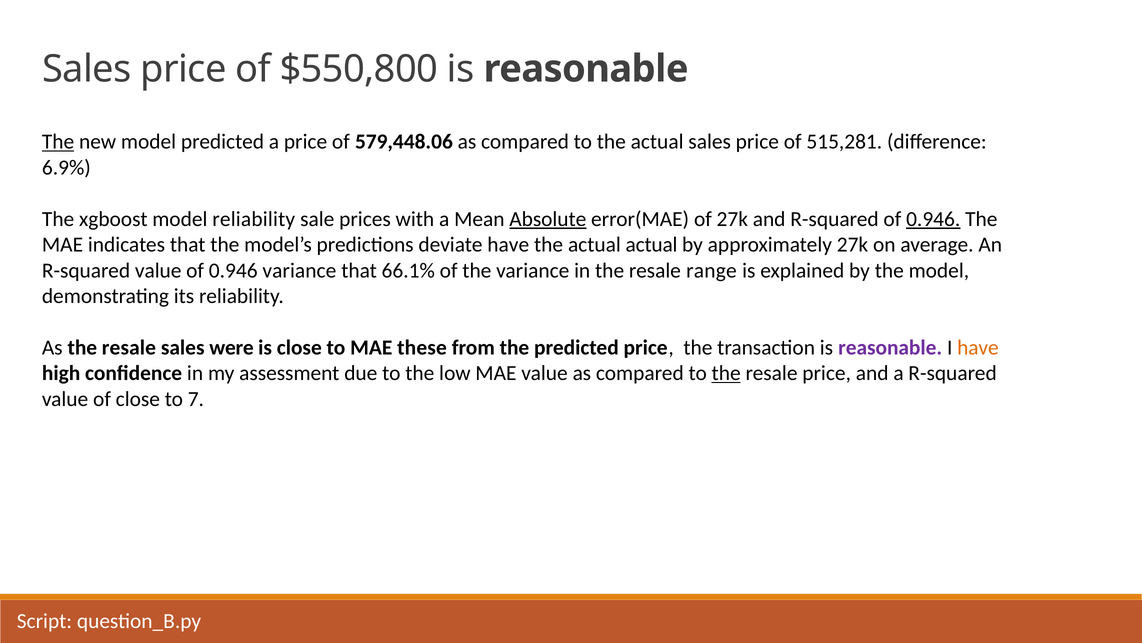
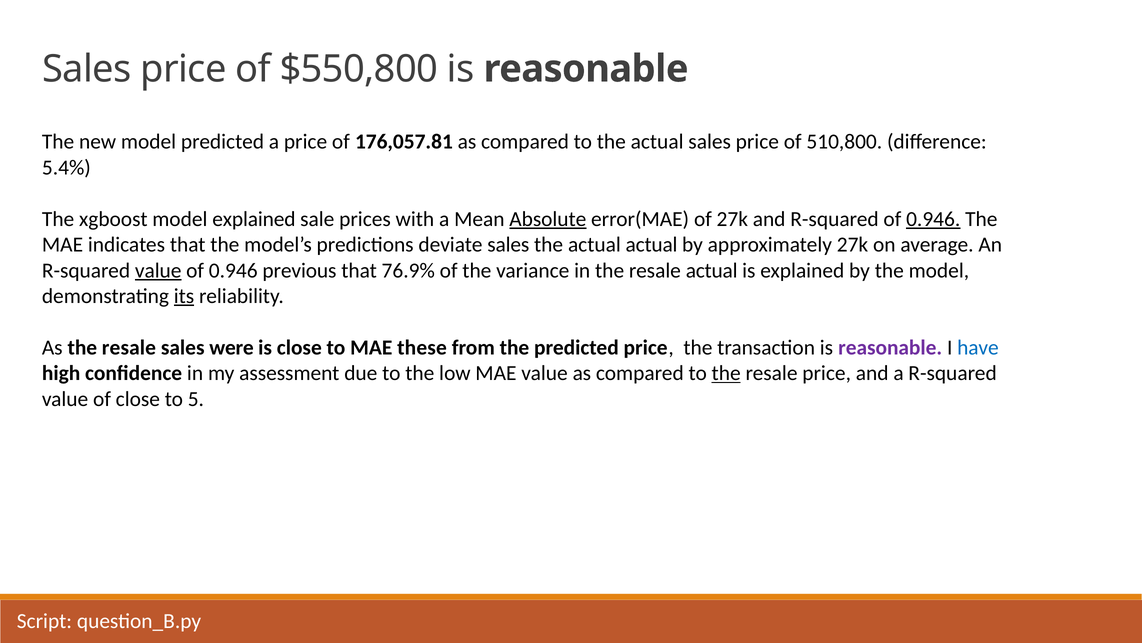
The underline: present -> none (58, 142)
579,448.06: 579,448.06 -> 176,057.81 (404, 142)
515,281: 515,281 -> 510,800 (844, 142)
6.9%: 6.9% -> 5.4% (66, 167)
model reliability: reliability -> explained (254, 219)
deviate have: have -> sales (508, 244)
value underline: none -> present (158, 270)
0.946 variance: variance -> previous (299, 270)
66.1%: 66.1% -> 76.9% (408, 270)
resale range: range -> actual (712, 270)
its underline: none -> present (184, 296)
have colour: orange -> blue (978, 347)
7: 7 -> 5 (196, 399)
